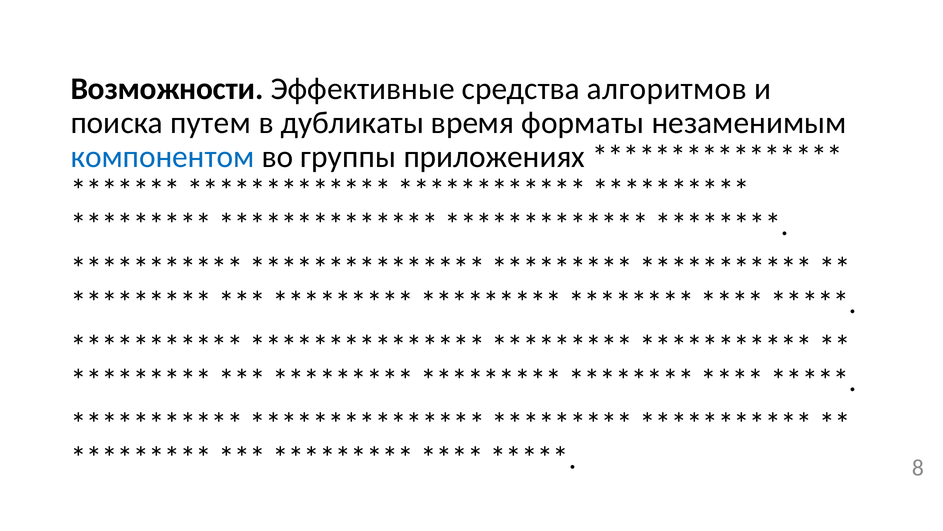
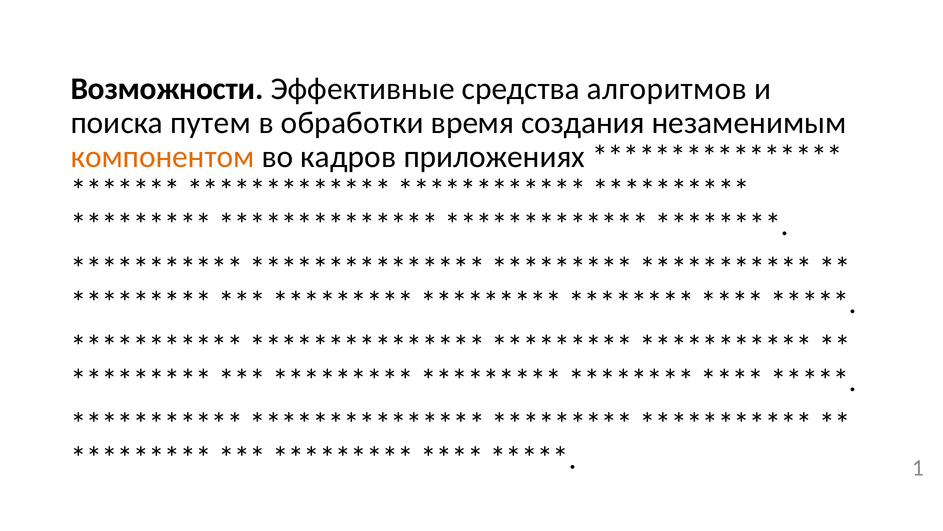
дубликаты: дубликаты -> обработки (352, 123)
форматы: форматы -> создания (583, 123)
компонентом colour: blue -> orange (163, 157)
группы: группы -> кадров (348, 157)
8: 8 -> 1 (918, 467)
